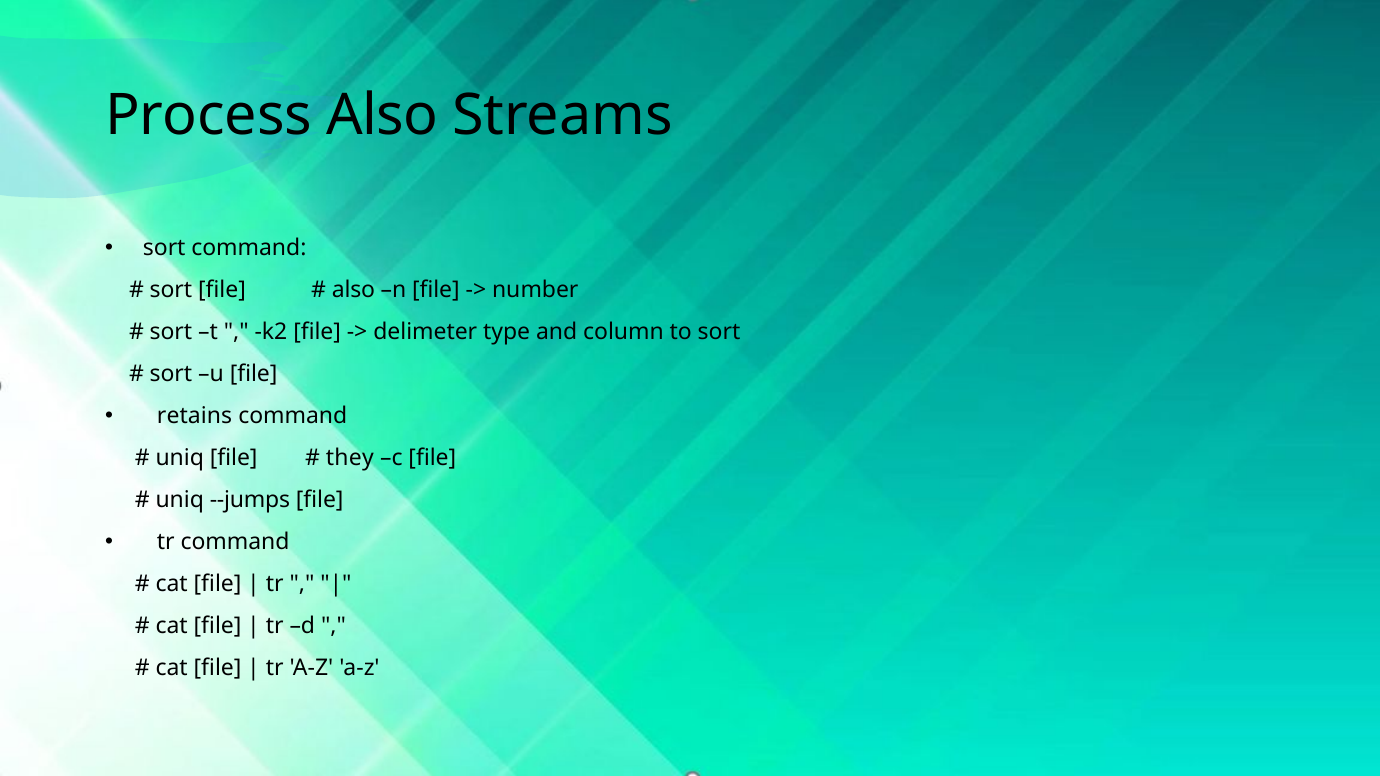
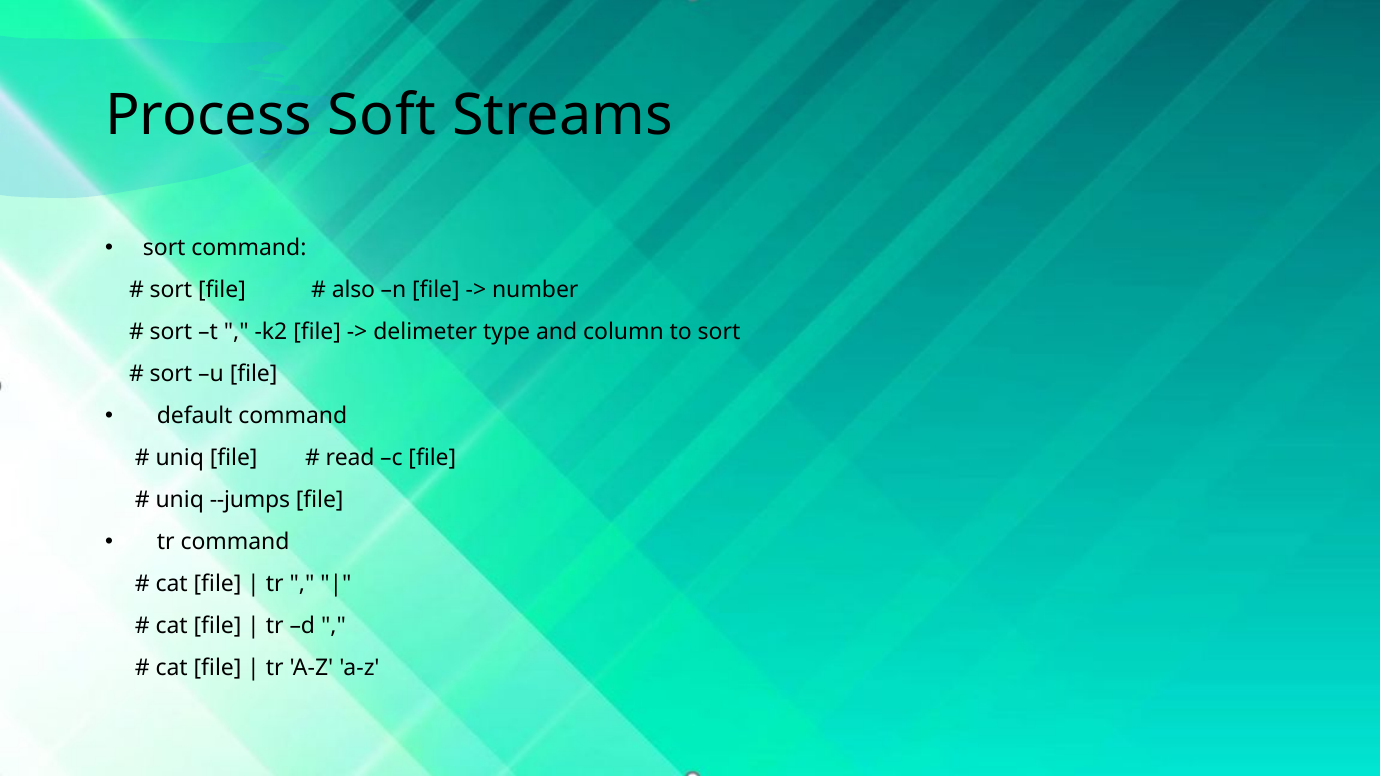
Process Also: Also -> Soft (382, 116)
retains: retains -> default (195, 416)
they: they -> read (350, 458)
